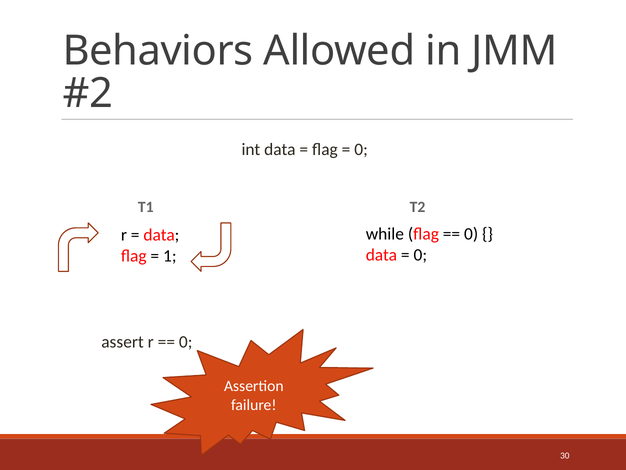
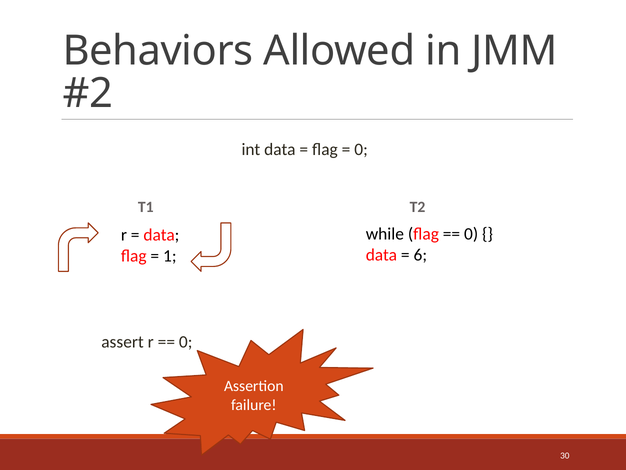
0: 0 -> 6 (420, 255)
